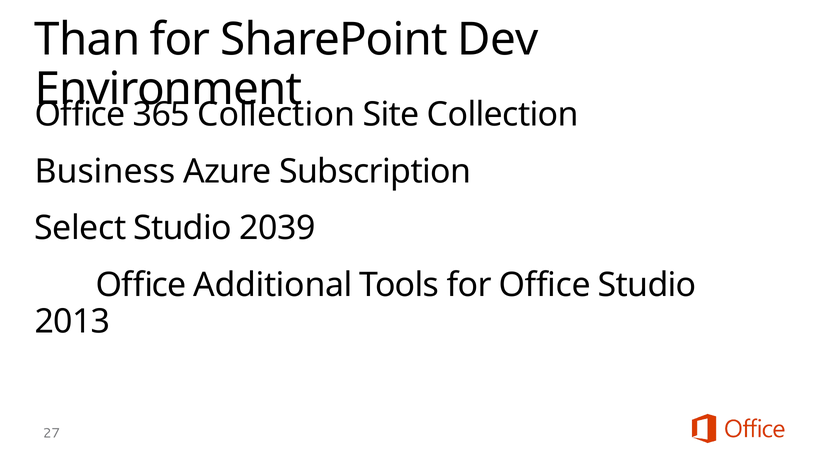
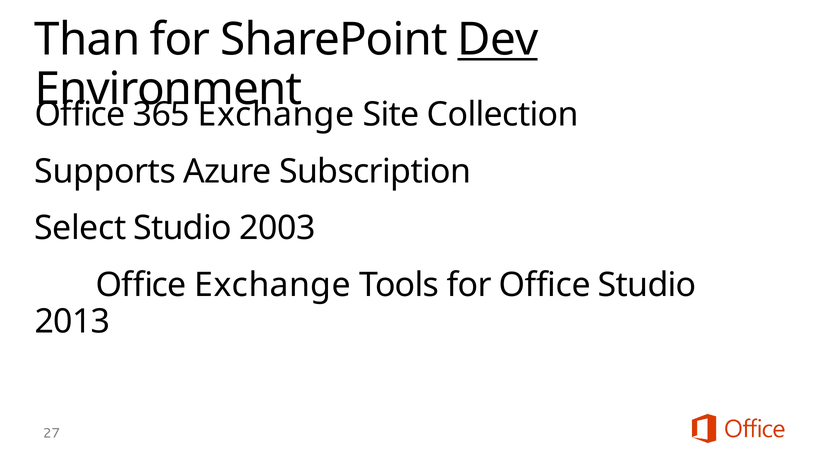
Dev underline: none -> present (498, 40)
Collection: Collection -> Exchange (276, 115)
Business: Business -> Supports (105, 172)
2039: 2039 -> 2003 (277, 229)
Office Additional: Additional -> Exchange (273, 285)
